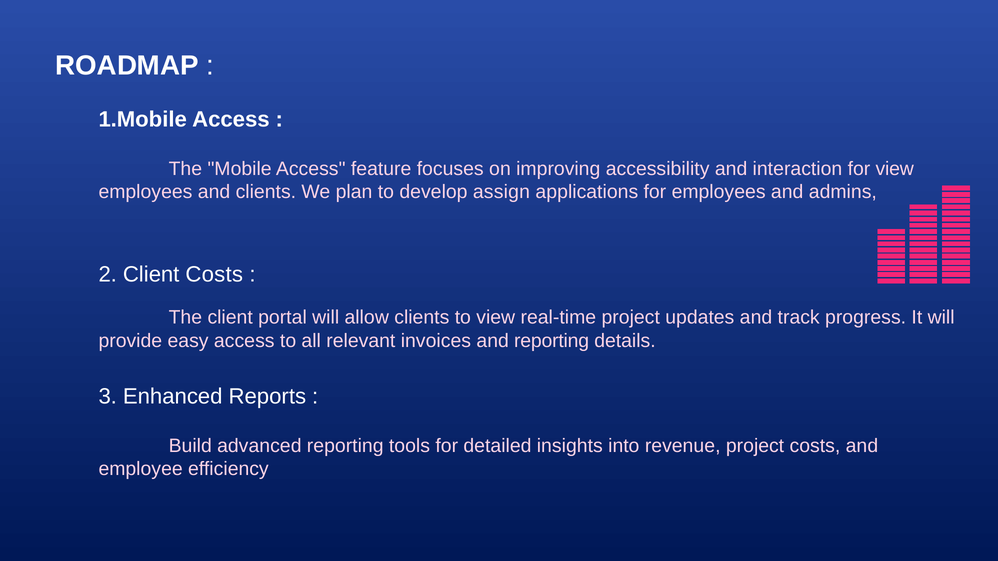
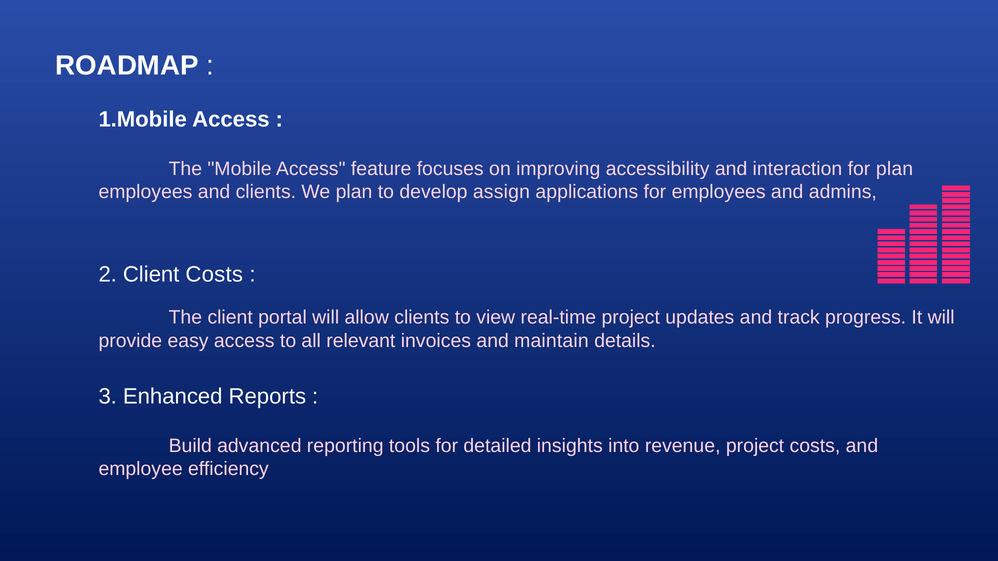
for view: view -> plan (895, 169)
and reporting: reporting -> maintain (551, 341)
